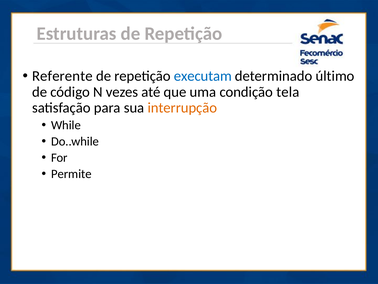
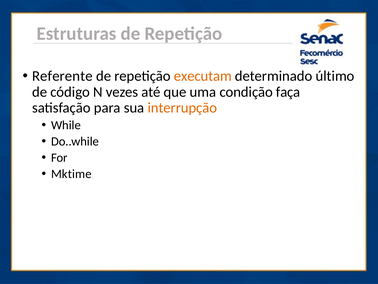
executam colour: blue -> orange (203, 76)
tela: tela -> faça (288, 92)
Permite: Permite -> Mktime (71, 174)
